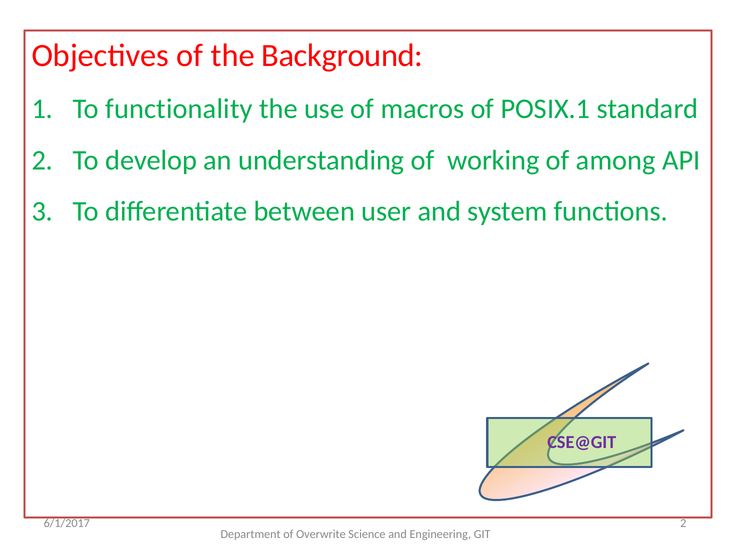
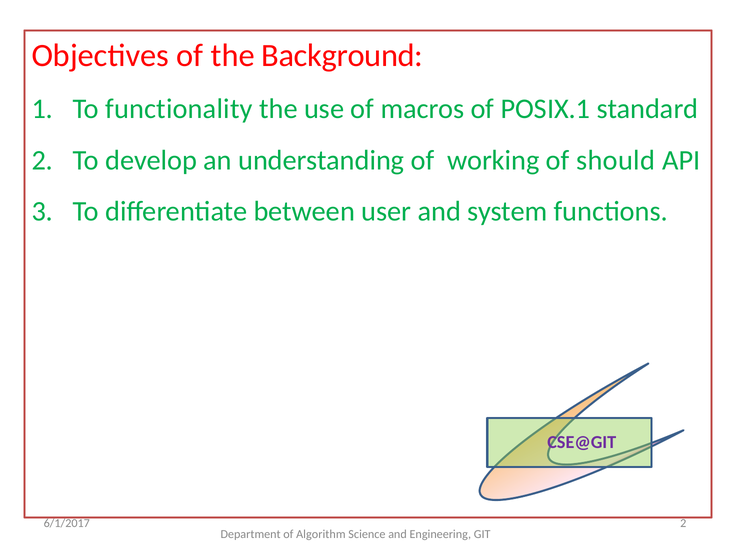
among: among -> should (616, 160)
Overwrite: Overwrite -> Algorithm (321, 534)
